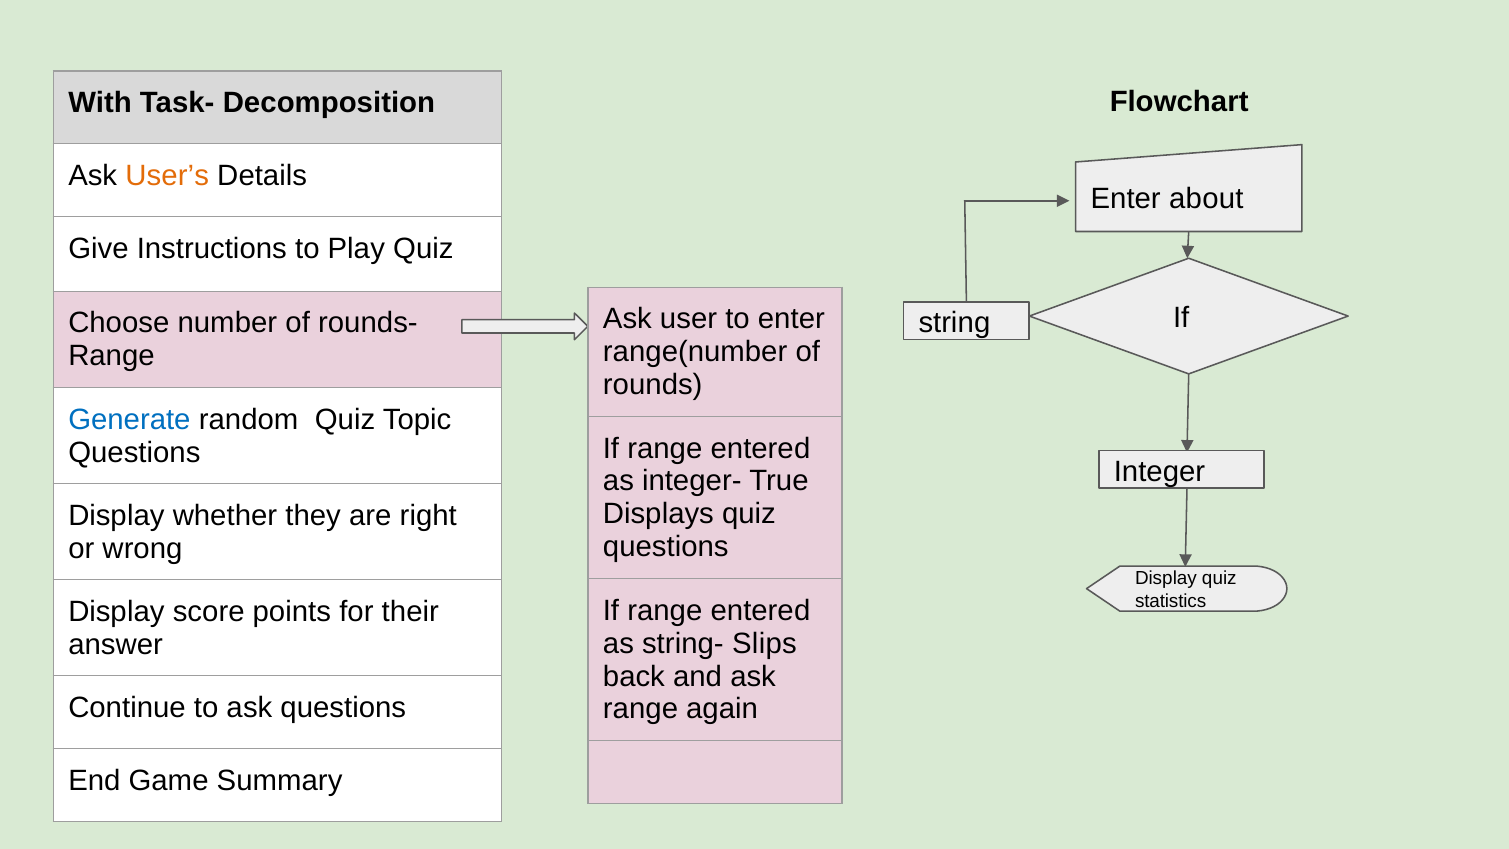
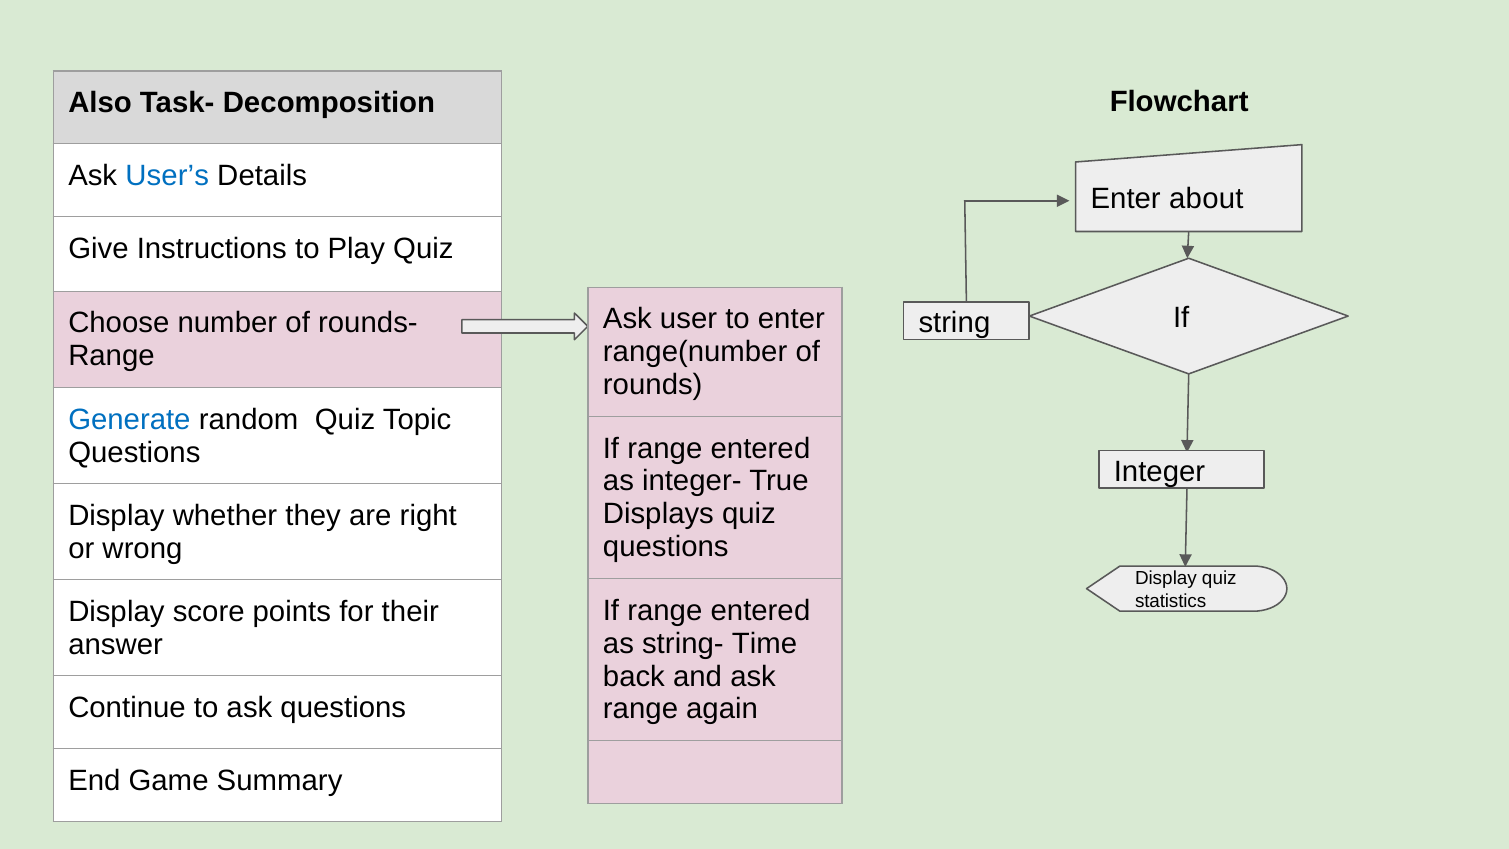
With: With -> Also (100, 103)
User’s colour: orange -> blue (167, 176)
Slips: Slips -> Time (765, 643)
